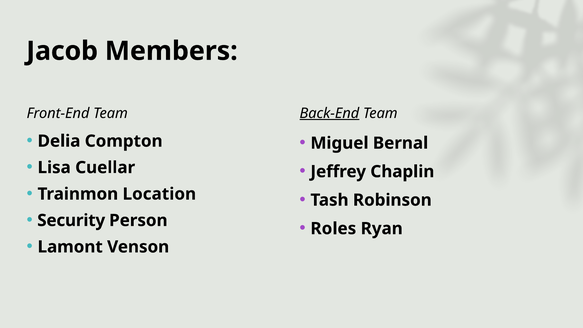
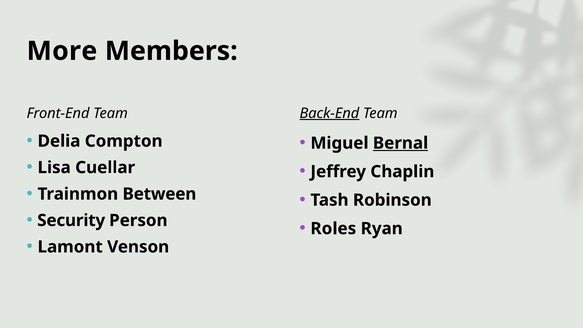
Jacob: Jacob -> More (62, 51)
Bernal underline: none -> present (401, 143)
Location: Location -> Between (159, 194)
